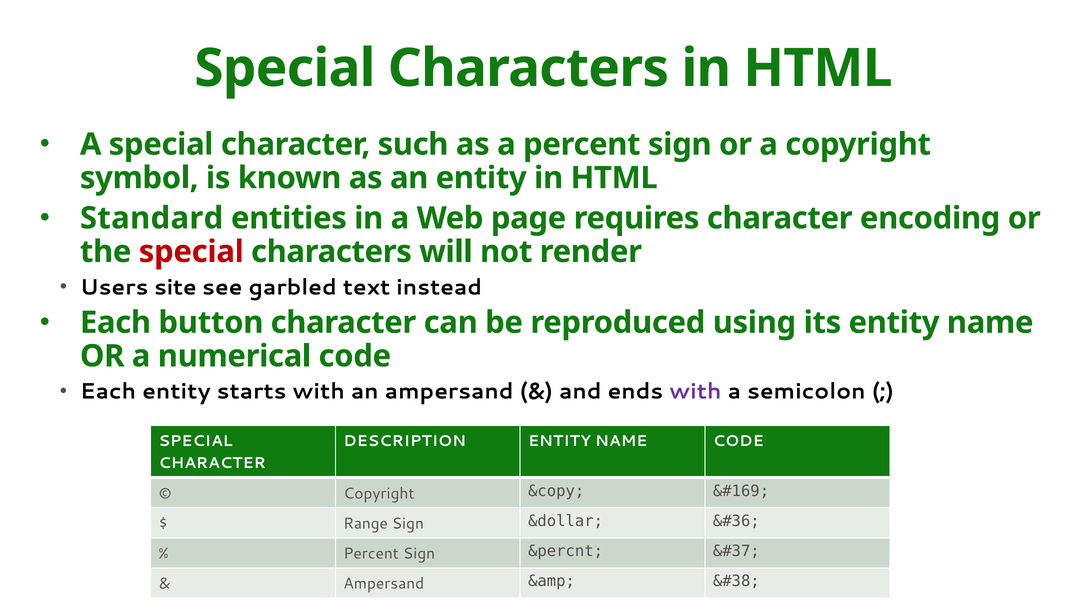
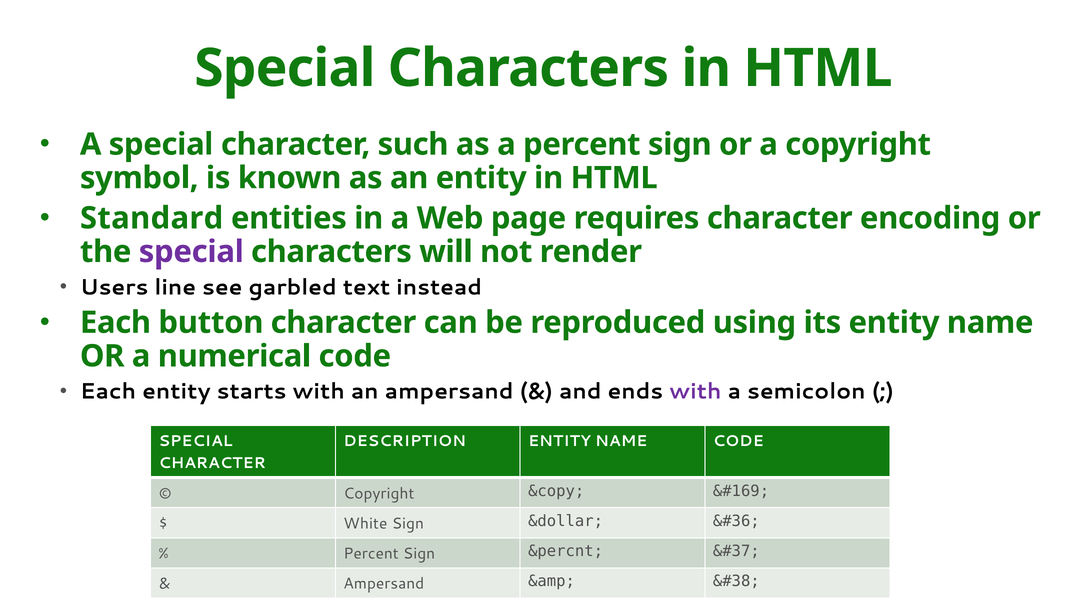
special colour: red -> purple (191, 252)
site: site -> line (175, 287)
Range: Range -> White (365, 524)
